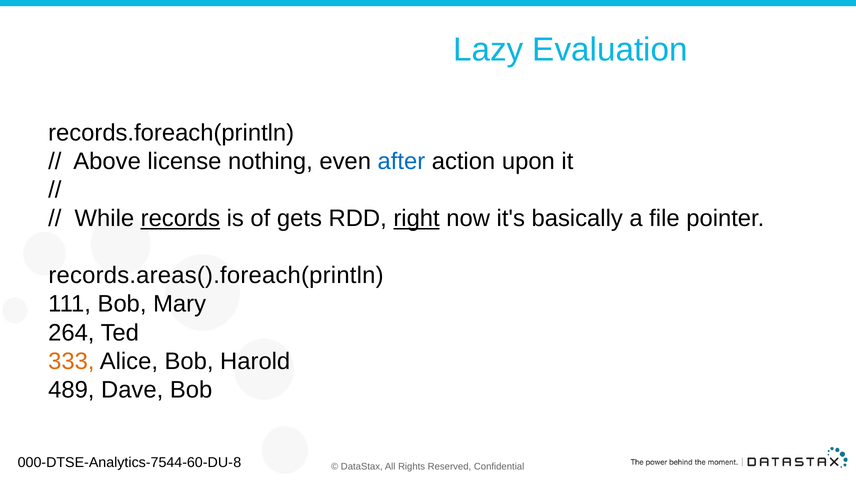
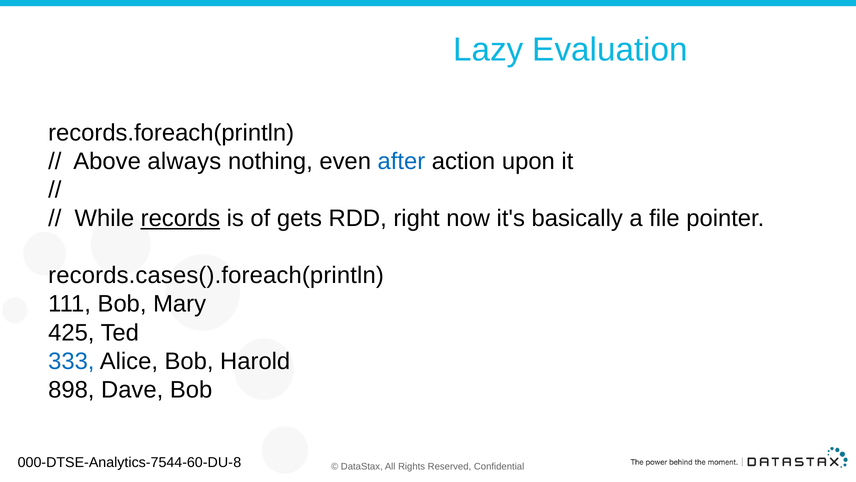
license: license -> always (184, 161)
right underline: present -> none (417, 218)
records.areas().foreach(println: records.areas().foreach(println -> records.cases().foreach(println (216, 275)
264: 264 -> 425 (71, 332)
333 colour: orange -> blue (71, 361)
489: 489 -> 898 (71, 389)
